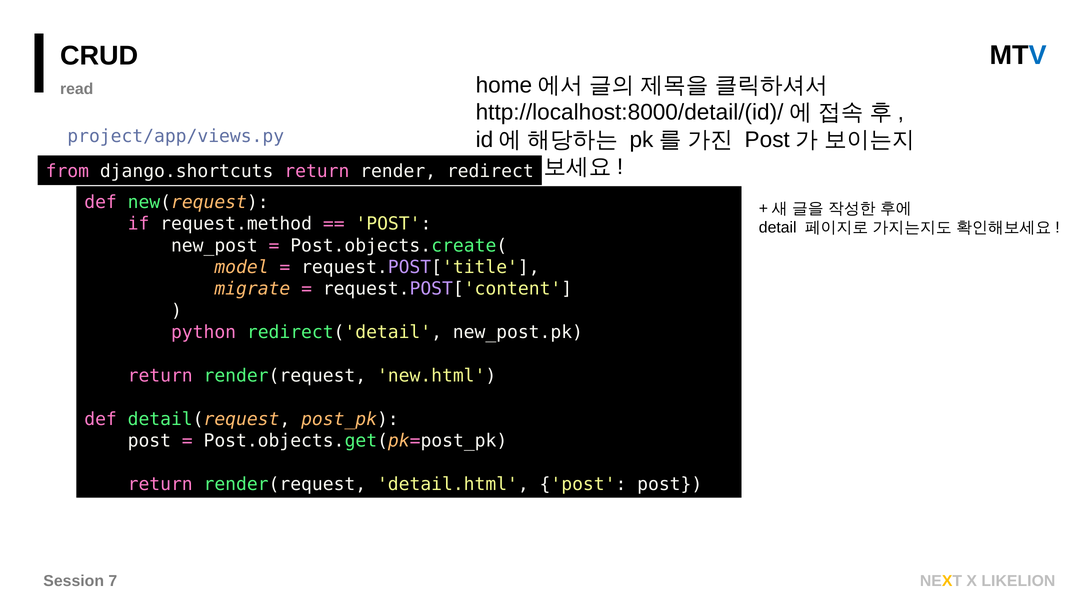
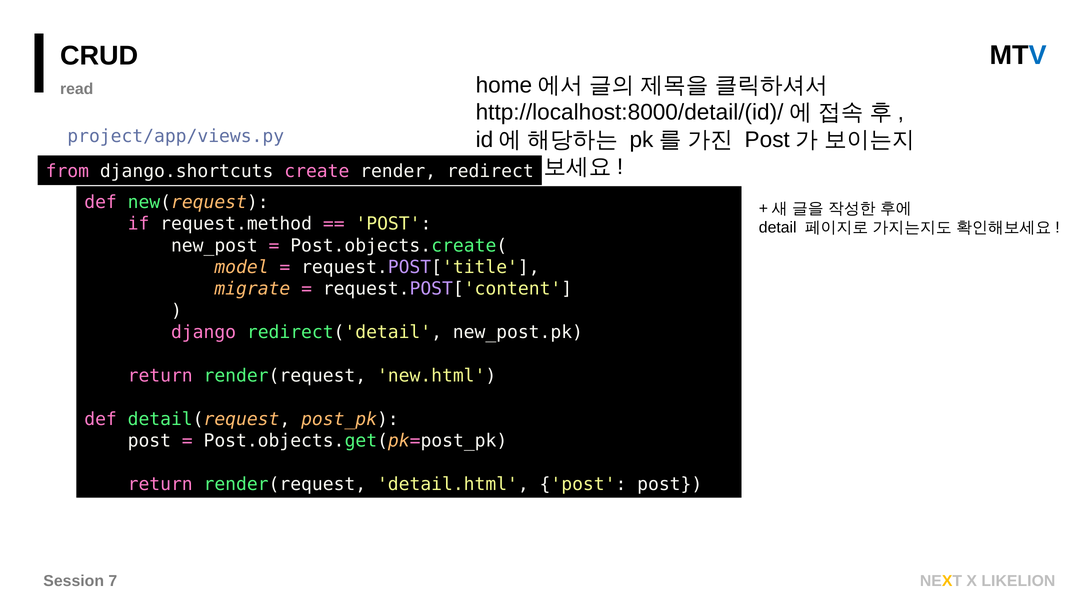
django.shortcuts return: return -> create (317, 171)
python: python -> django (204, 332)
